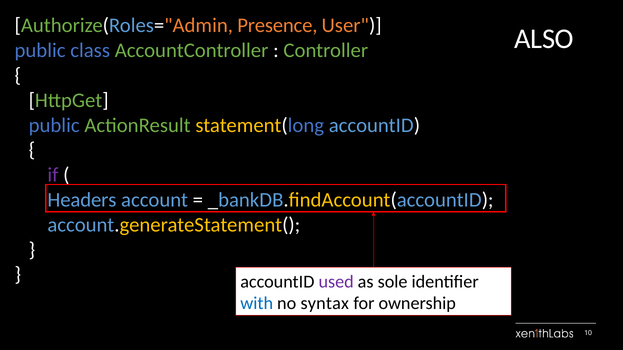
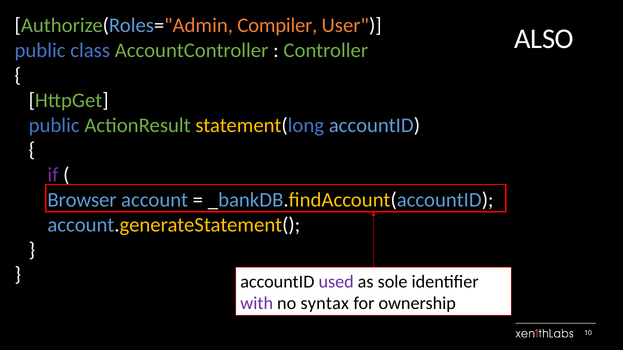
Presence: Presence -> Compiler (277, 26)
Headers: Headers -> Browser (82, 200)
with colour: blue -> purple (257, 304)
